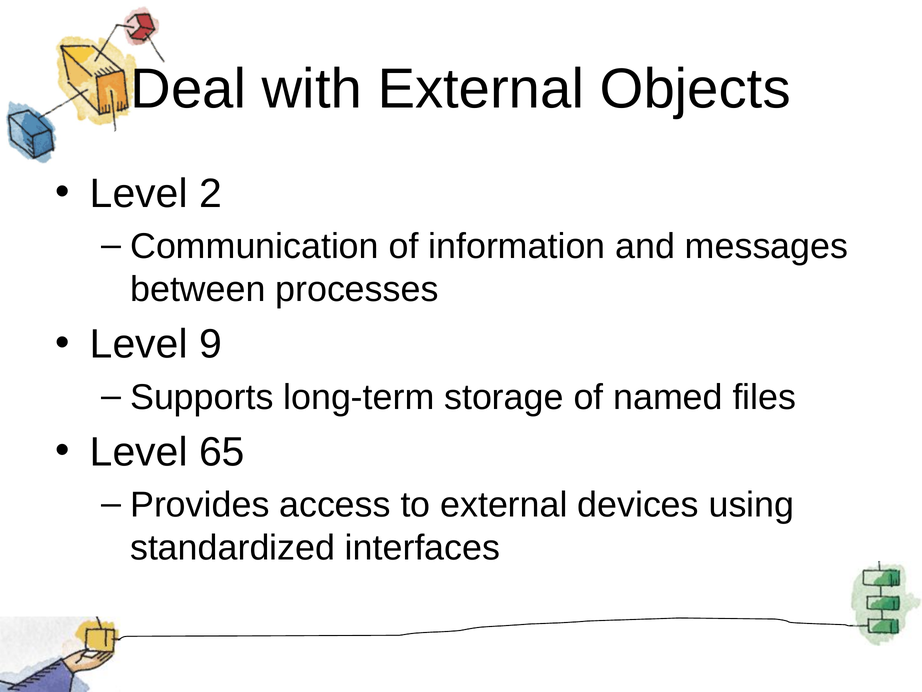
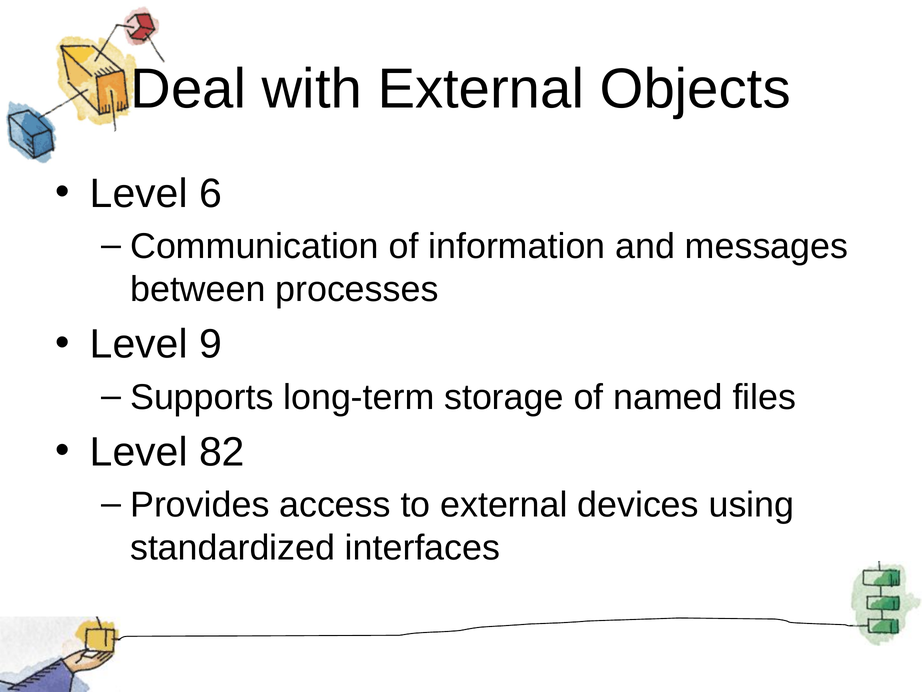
2: 2 -> 6 (211, 193)
65: 65 -> 82 (222, 452)
